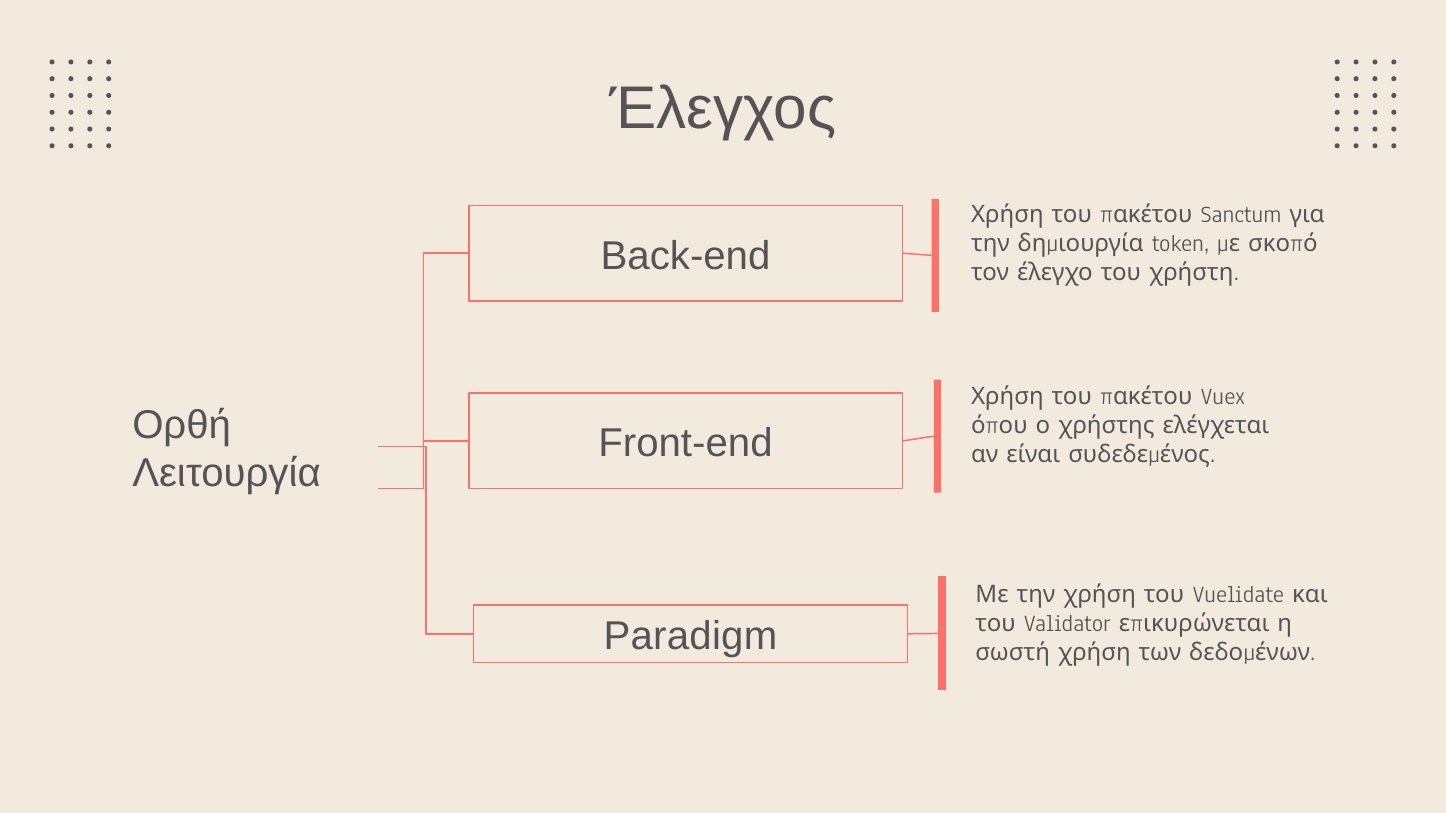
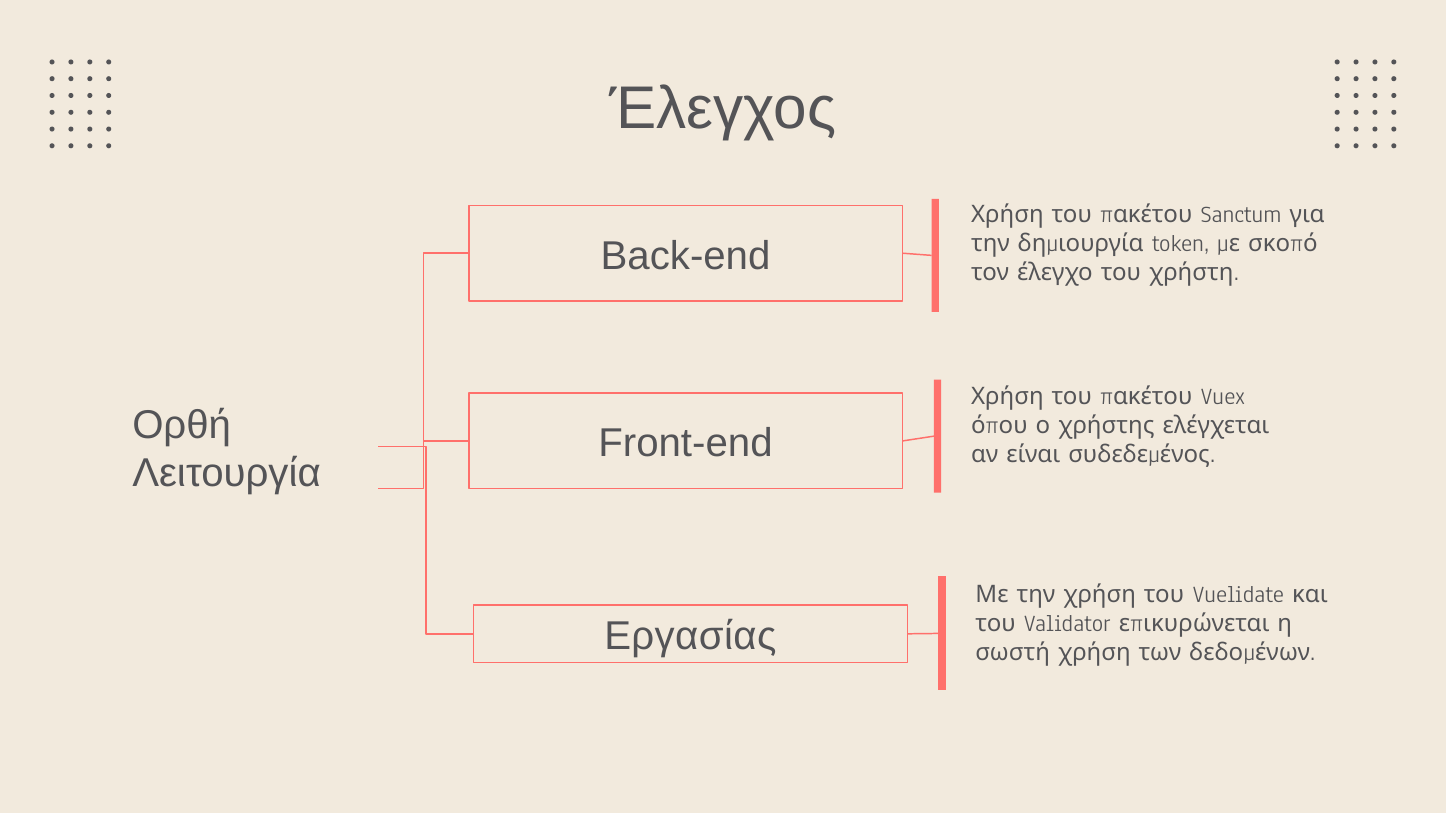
Paradigm: Paradigm -> Εργασίας (690, 637)
